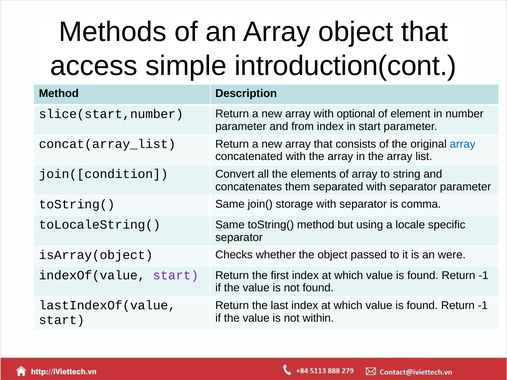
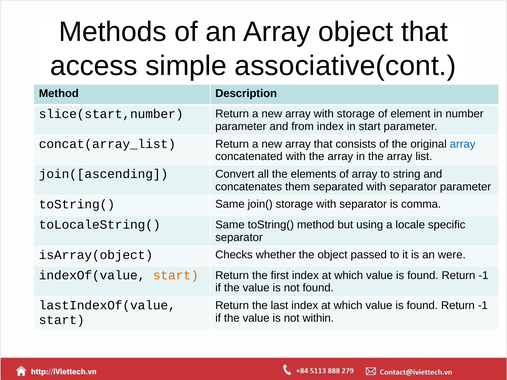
introduction(cont: introduction(cont -> associative(cont (345, 66)
with optional: optional -> storage (356, 114)
join([condition: join([condition -> join([ascending (104, 174)
start colour: purple -> orange (176, 276)
